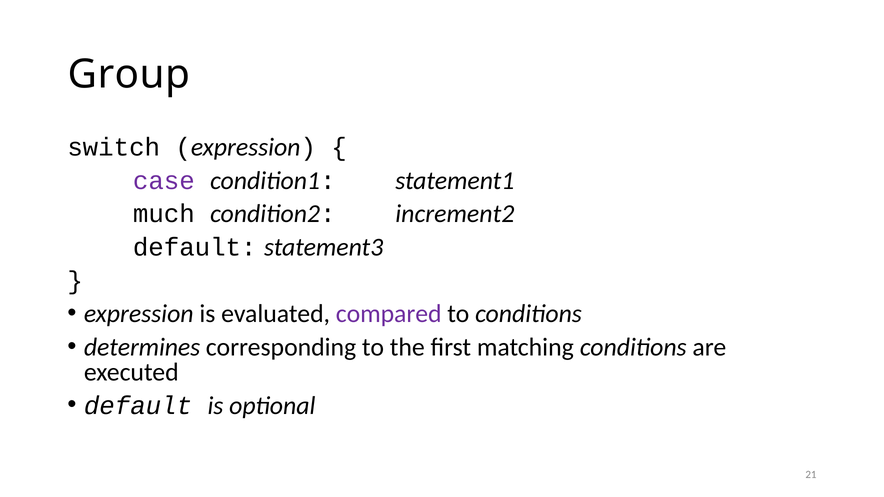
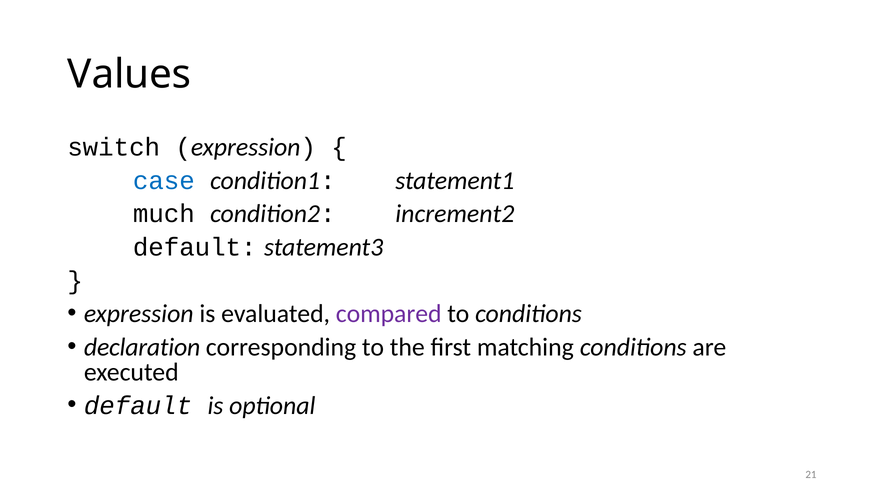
Group: Group -> Values (129, 74)
case colour: purple -> blue (164, 181)
determines: determines -> declaration (142, 347)
